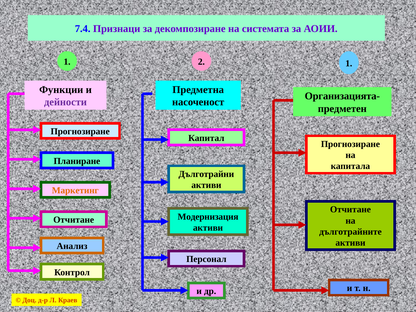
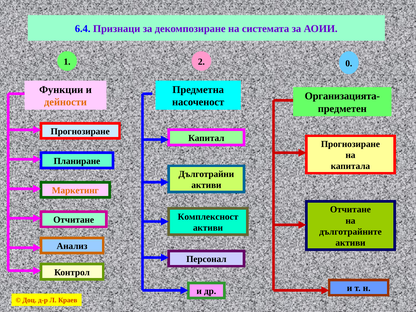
7.4: 7.4 -> 6.4 (83, 29)
2 1: 1 -> 0 (349, 63)
дейности colour: purple -> orange (66, 102)
Модернизация: Модернизация -> Комплексност (208, 217)
